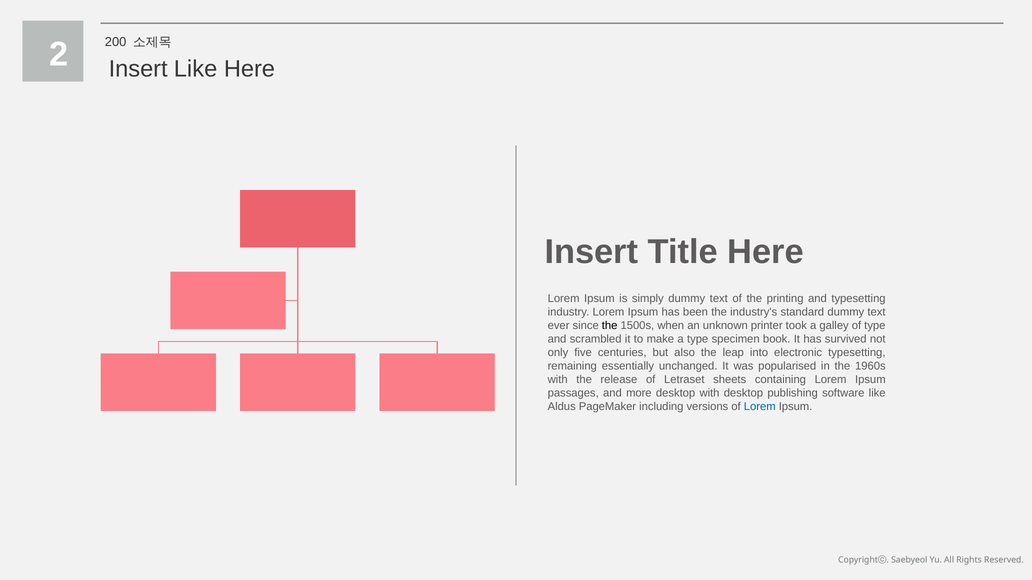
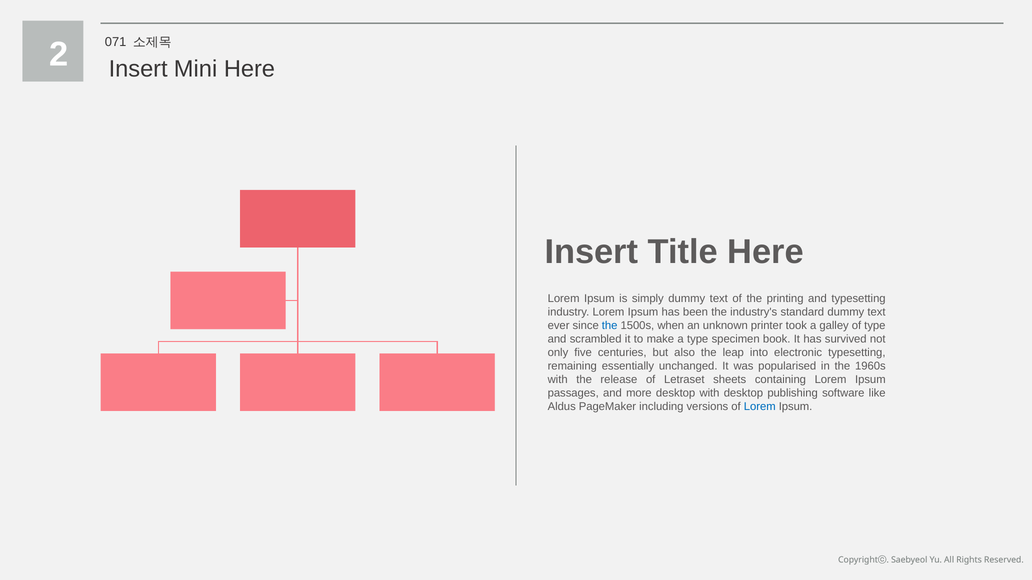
200: 200 -> 071 (116, 42)
Insert Like: Like -> Mini (196, 69)
the colour: black -> blue (610, 326)
